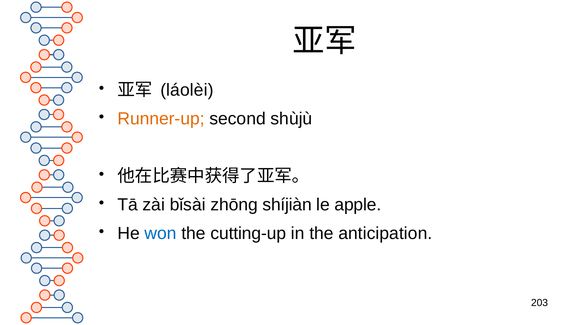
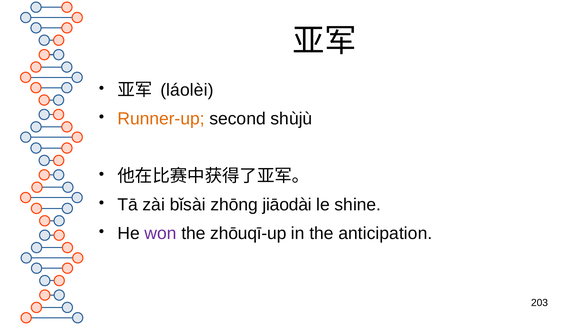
shíjiàn: shíjiàn -> jiāodài (287, 205)
apple: apple -> shine (358, 205)
won colour: blue -> purple (161, 233)
cutting-up: cutting-up -> zhōuqī-up (248, 233)
